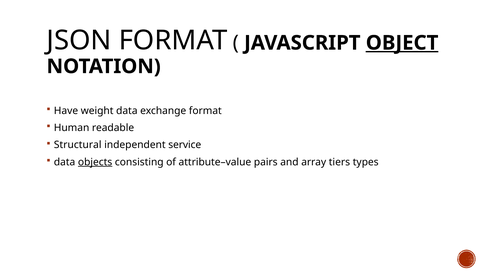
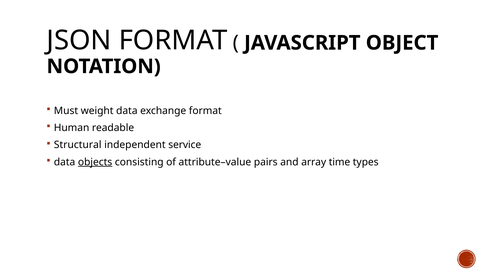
OBJECT underline: present -> none (402, 43)
Have: Have -> Must (66, 111)
tiers: tiers -> time (339, 162)
